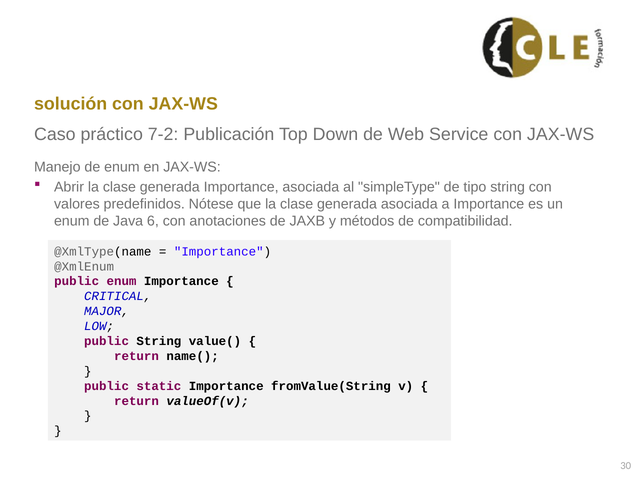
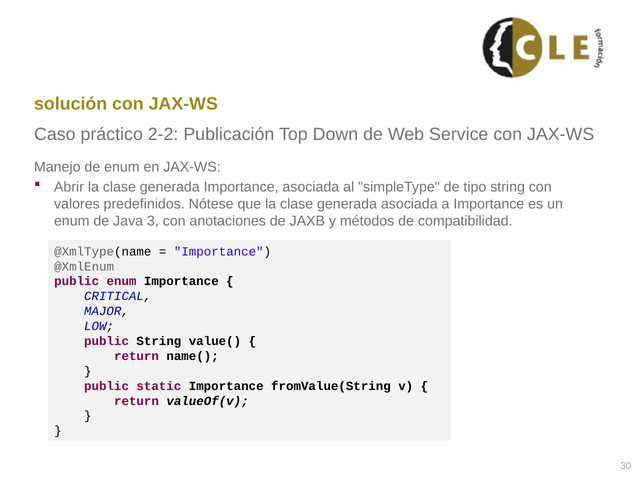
7-2: 7-2 -> 2-2 (163, 134)
6: 6 -> 3 (153, 221)
